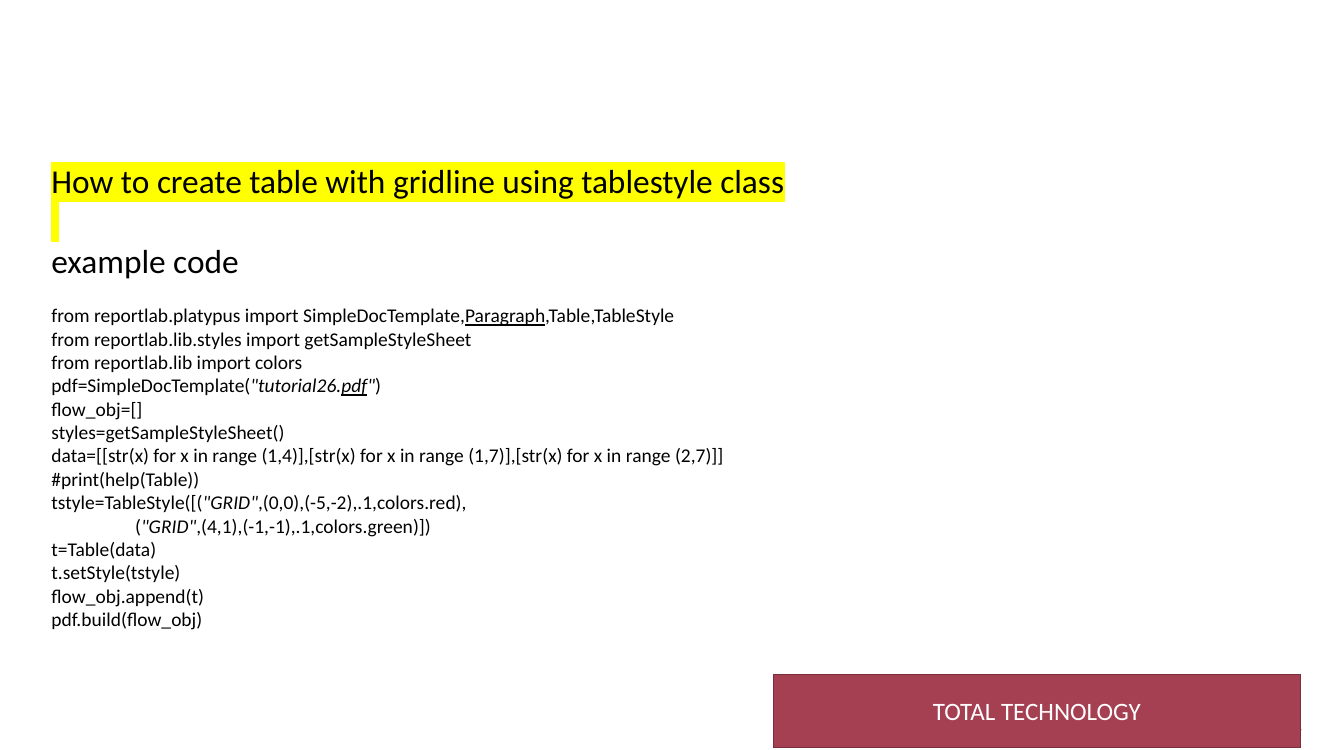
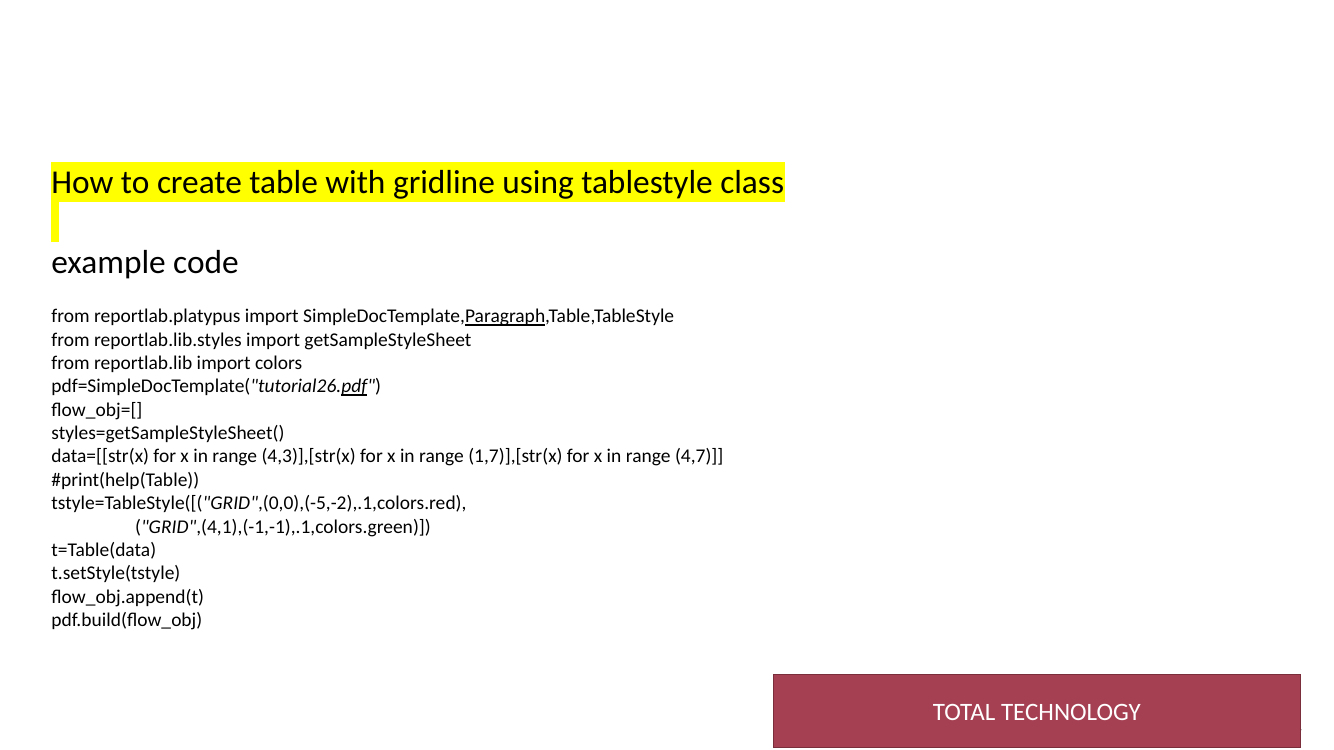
1,4)],[str(x: 1,4)],[str(x -> 4,3)],[str(x (309, 457)
2,7: 2,7 -> 4,7 (699, 457)
